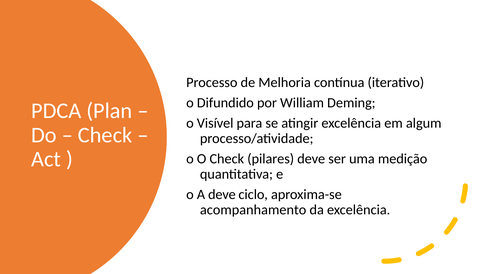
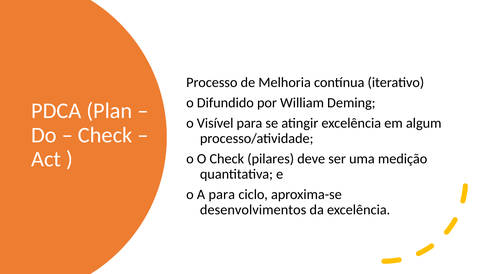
A deve: deve -> para (222, 195)
acompanhamento: acompanhamento -> desenvolvimentos (253, 210)
